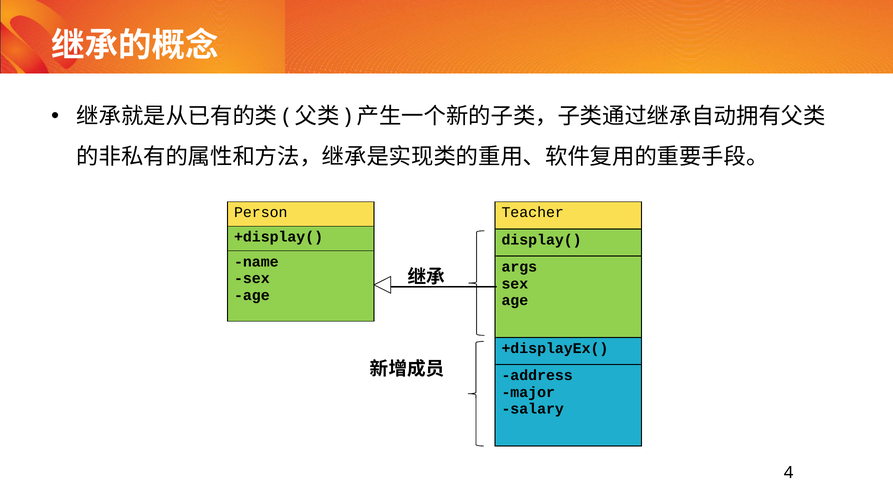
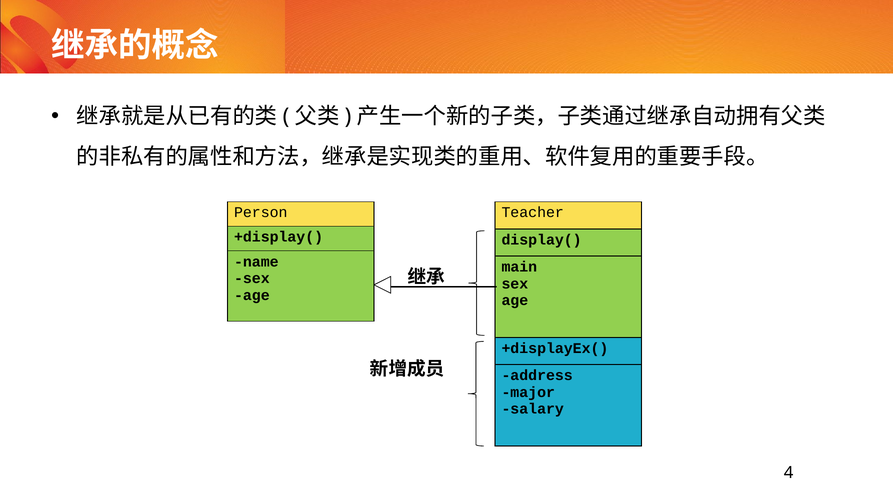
args: args -> main (519, 267)
